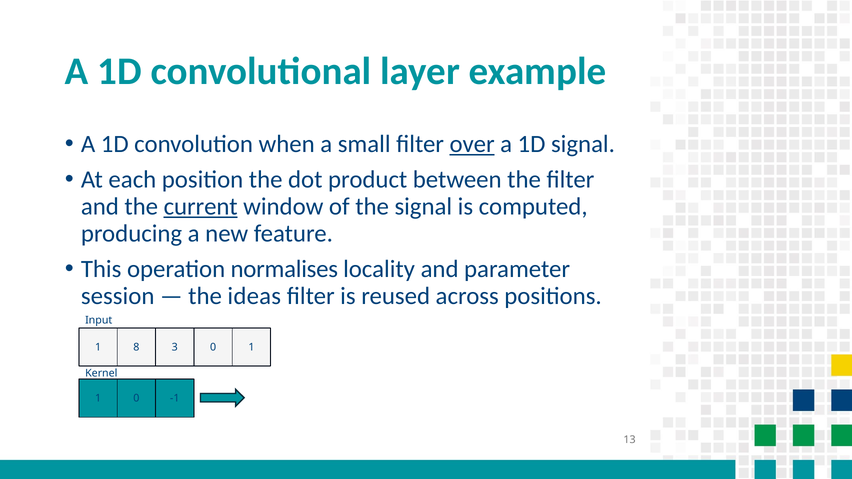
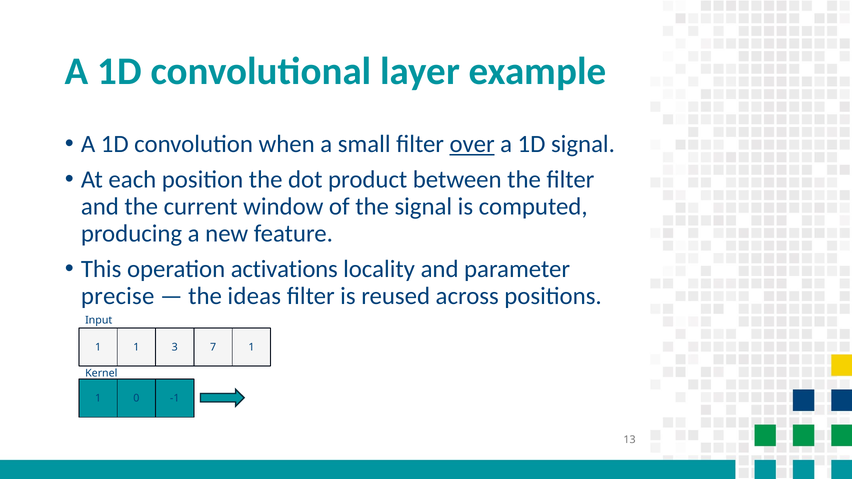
current underline: present -> none (201, 207)
normalises: normalises -> activations (284, 269)
session: session -> precise (118, 296)
8: 8 -> 1 (136, 348)
3 0: 0 -> 7 (213, 348)
